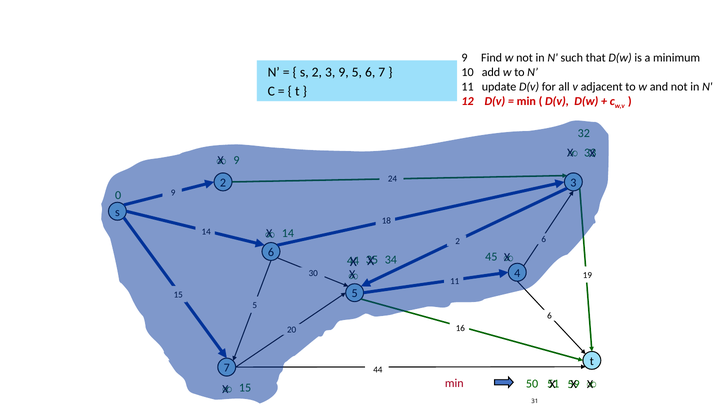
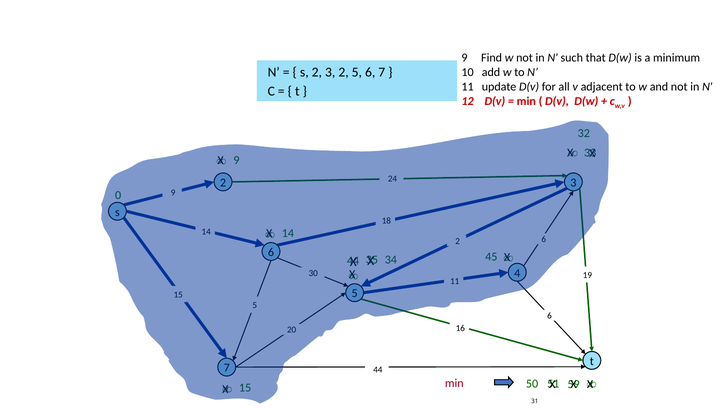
3 9: 9 -> 2 (344, 72)
